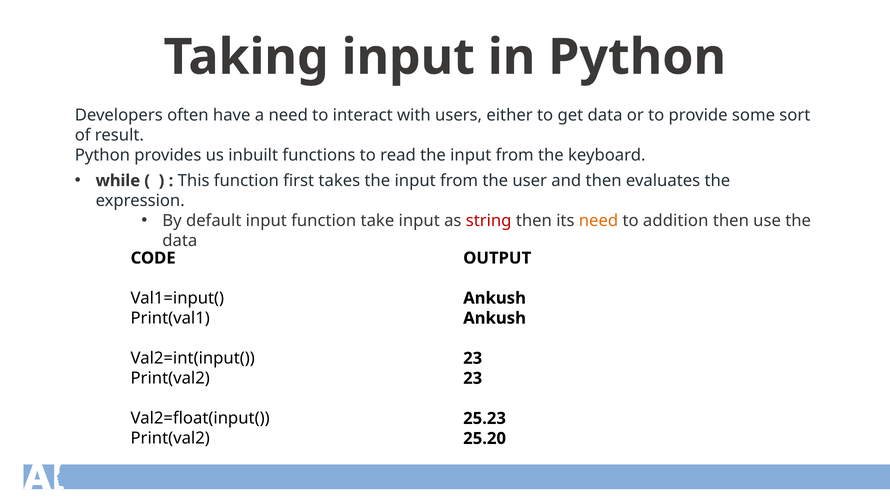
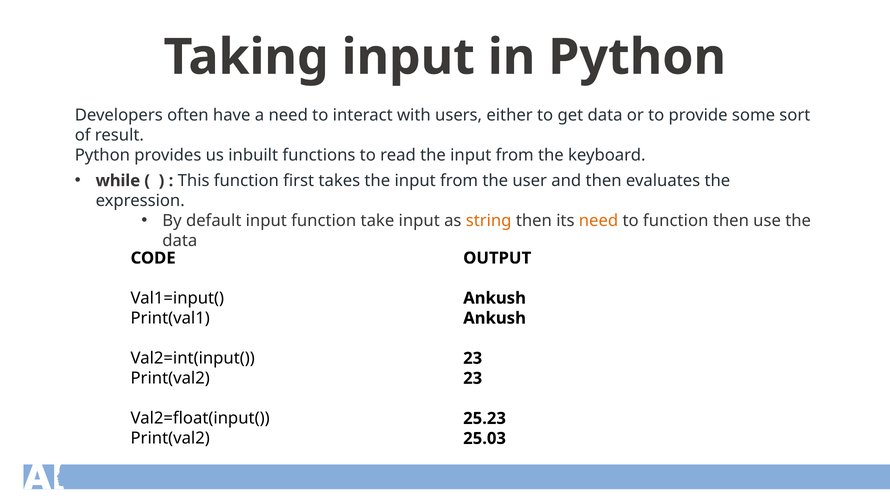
string colour: red -> orange (489, 221)
to addition: addition -> function (676, 221)
25.20: 25.20 -> 25.03 (485, 438)
